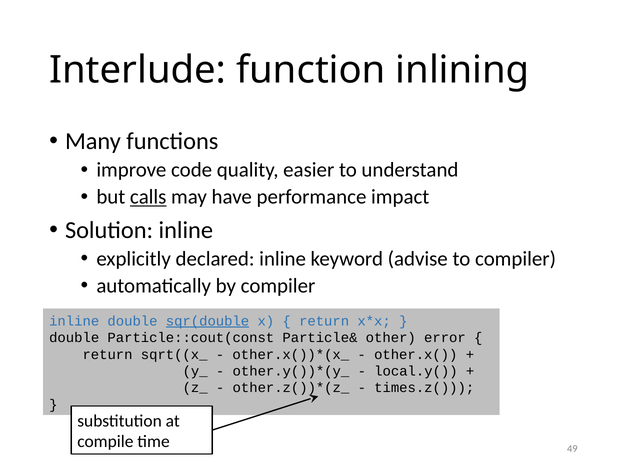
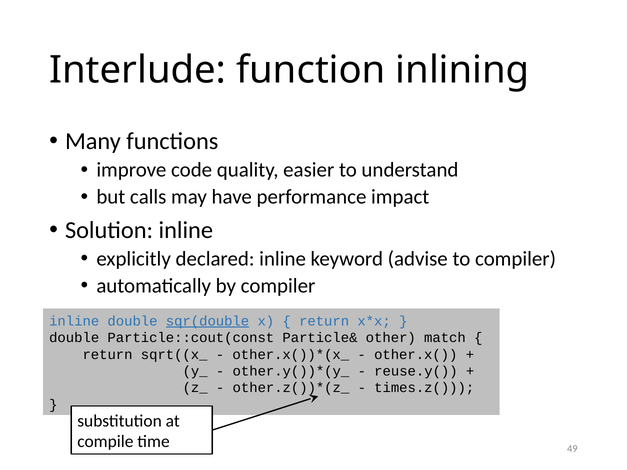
calls underline: present -> none (148, 197)
error: error -> match (445, 338)
local.y(: local.y( -> reuse.y( (416, 371)
